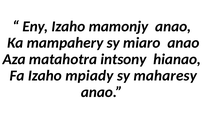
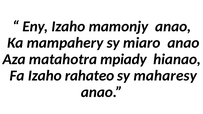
intsony: intsony -> mpiady (123, 59)
mpiady: mpiady -> rahateo (90, 76)
